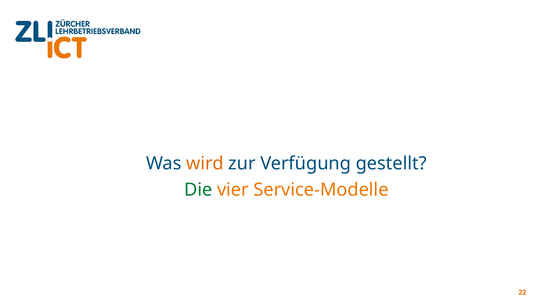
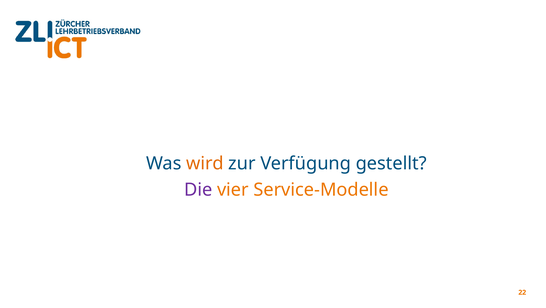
Die colour: green -> purple (198, 189)
